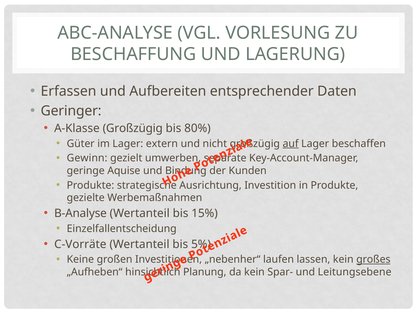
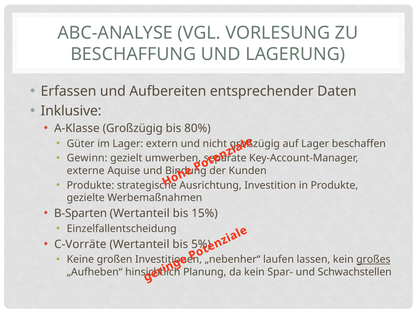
Geringer: Geringer -> Inklusive (71, 111)
auf underline: present -> none (291, 143)
geringe: geringe -> externe (86, 171)
B-Analyse: B-Analyse -> B-Sparten (81, 213)
Leitungsebene: Leitungsebene -> Schwachstellen (355, 272)
